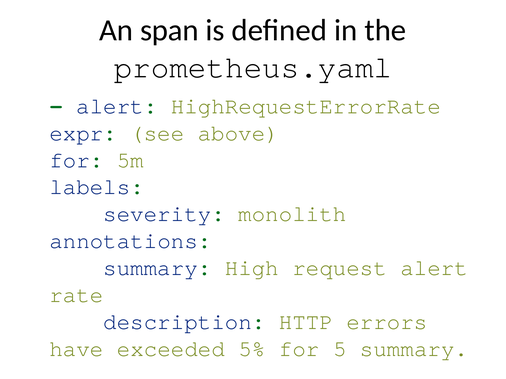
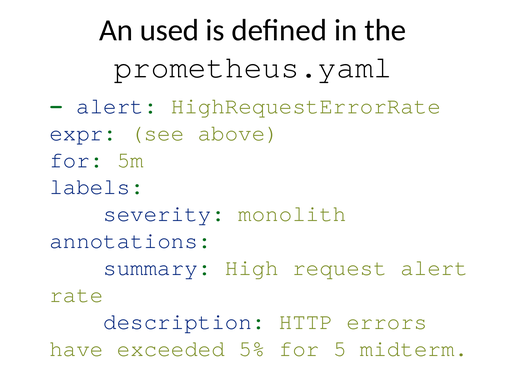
span: span -> used (169, 30)
5 summary: summary -> midterm (414, 349)
